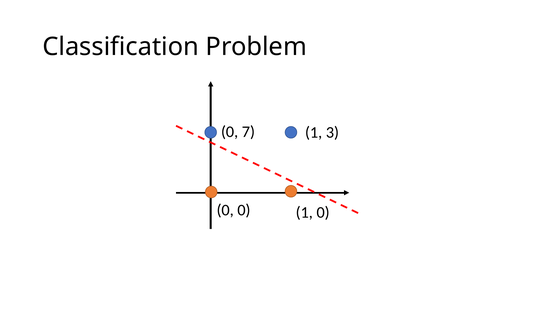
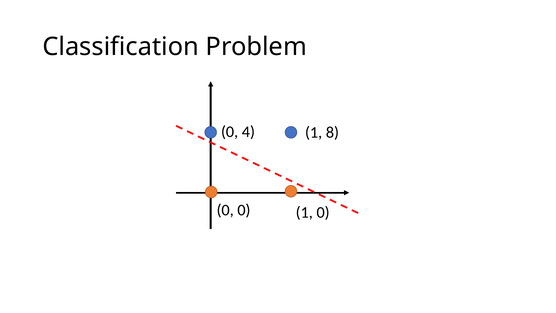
7: 7 -> 4 (248, 132)
3: 3 -> 8 (332, 133)
